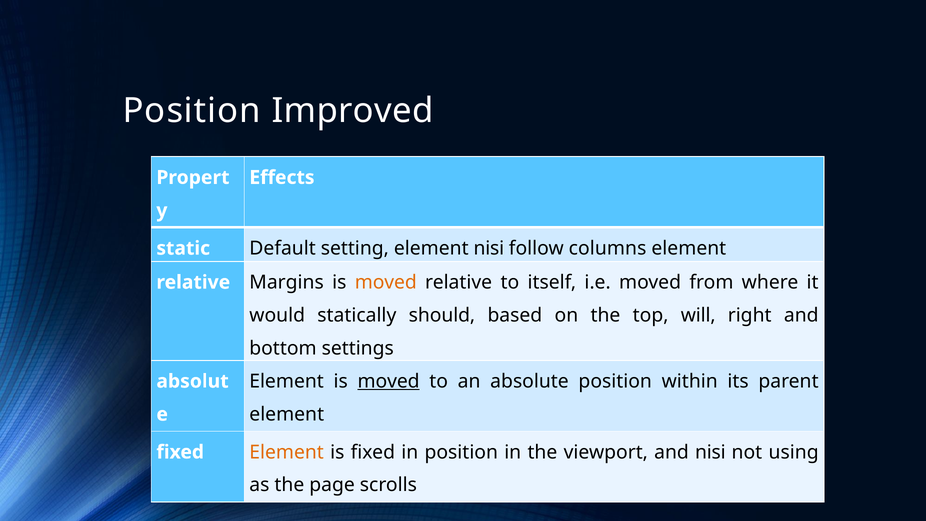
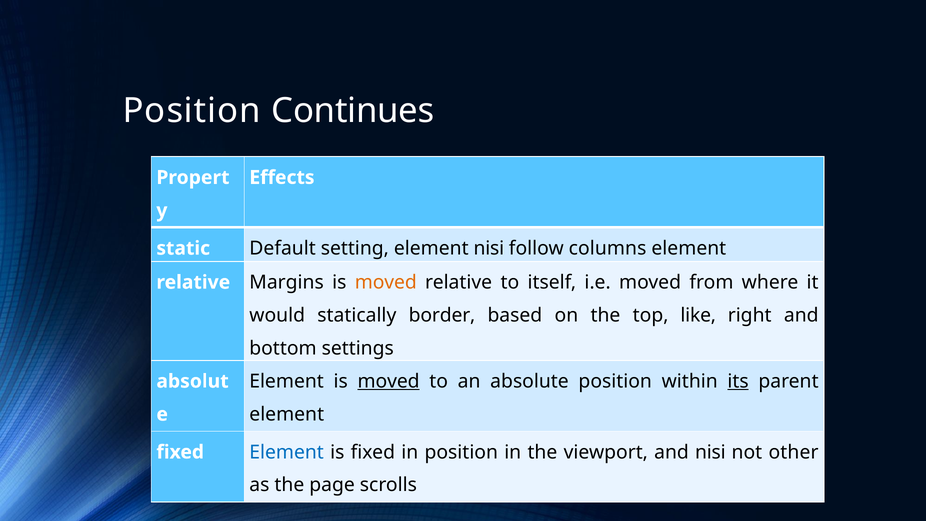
Improved: Improved -> Continues (353, 111)
should: should -> border (442, 315)
will: will -> like (698, 315)
its underline: none -> present (738, 381)
Element colour: orange -> blue (287, 452)
using: using -> other (794, 452)
